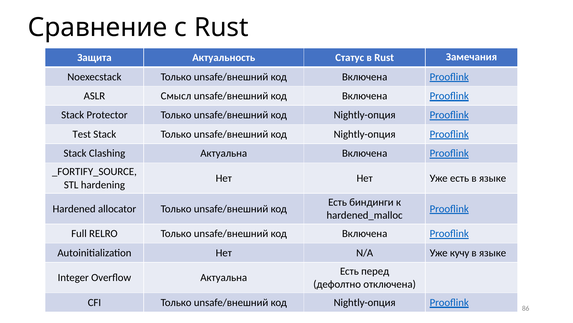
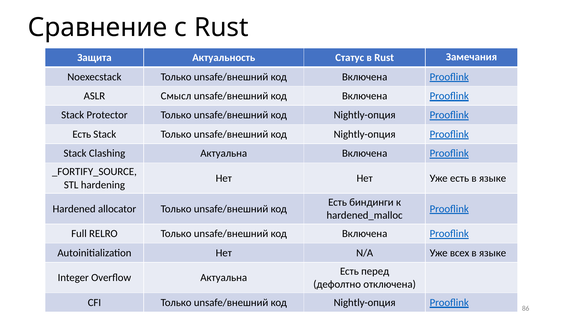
Test: Test -> Есть (82, 134)
кучу: кучу -> всех (460, 252)
